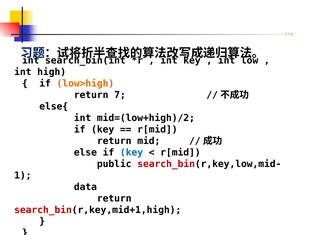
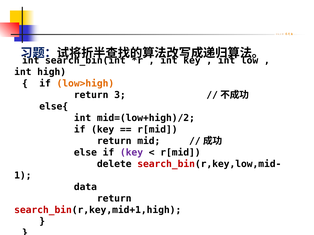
7: 7 -> 3 (120, 95)
key colour: blue -> purple (132, 153)
public: public -> delete (114, 164)
